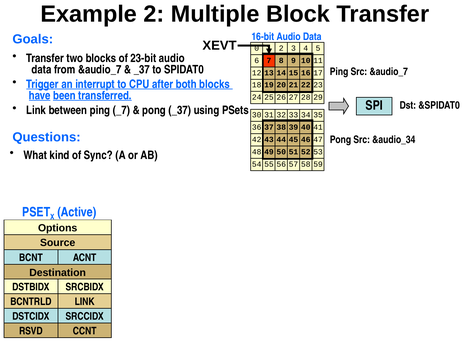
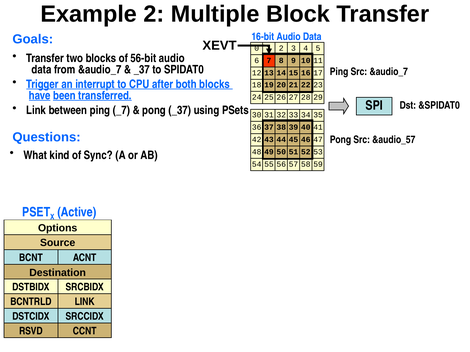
23-bit: 23-bit -> 56-bit (143, 58)
&audio_34: &audio_34 -> &audio_57 (394, 140)
